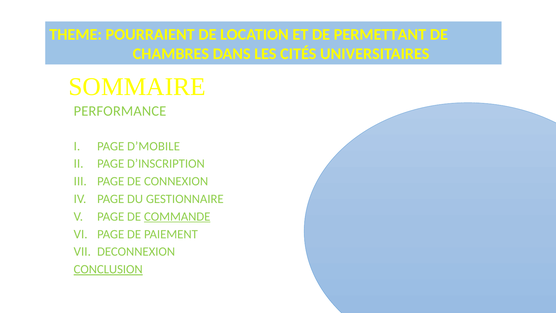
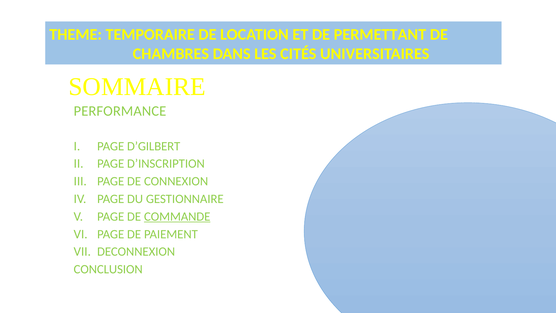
POURRAIENT: POURRAIENT -> TEMPORAIRE (150, 34)
D’MOBILE: D’MOBILE -> D’GILBERT (154, 146)
CONCLUSION underline: present -> none (108, 269)
